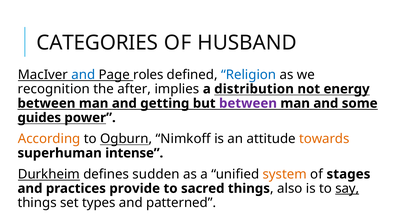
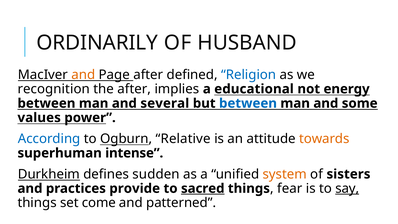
CATEGORIES: CATEGORIES -> ORDINARILY (97, 43)
and colour: blue -> orange (83, 75)
Page roles: roles -> after (148, 75)
distribution: distribution -> educational (254, 89)
getting: getting -> several (165, 103)
between colour: purple -> blue (248, 103)
guides: guides -> values (39, 118)
According colour: orange -> blue (49, 139)
Nimkoff: Nimkoff -> Relative (183, 139)
stages: stages -> sisters (348, 174)
sacred underline: none -> present (203, 188)
also: also -> fear (290, 188)
types: types -> come (99, 203)
